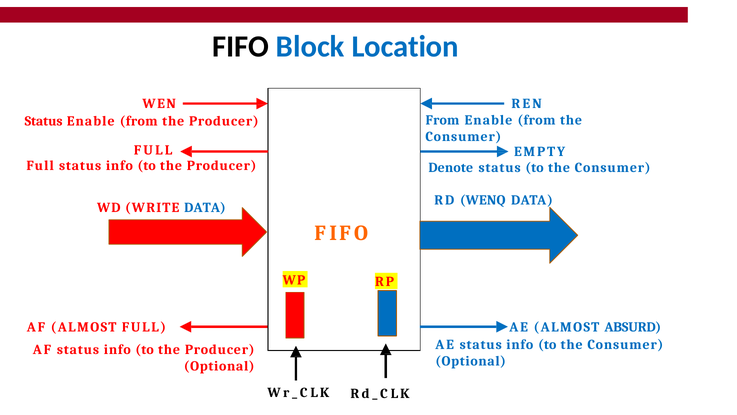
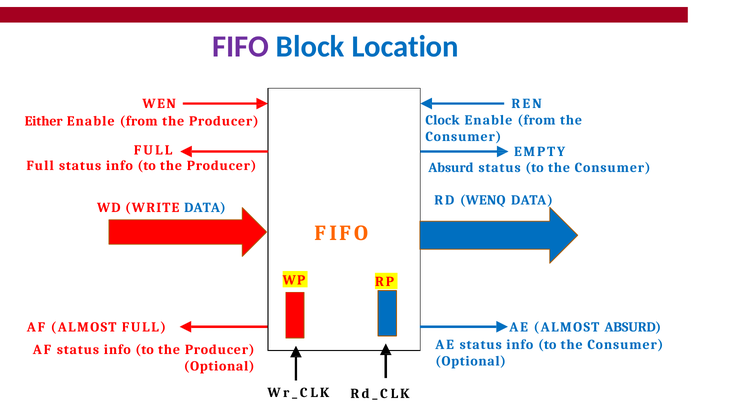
FIFO colour: black -> purple (241, 46)
From: From -> Clock (442, 120)
Status: Status -> Either (44, 121)
Denote: Denote -> Absurd (451, 168)
